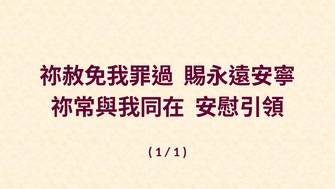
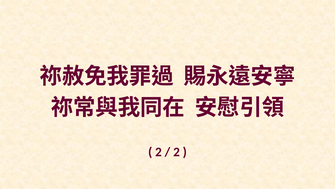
1: 1 -> 2 (158, 152)
1: 1 -> 2 (177, 152)
